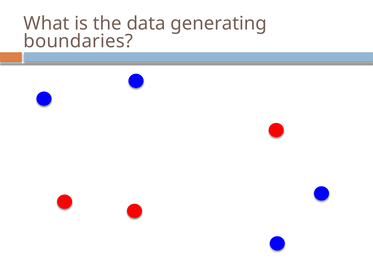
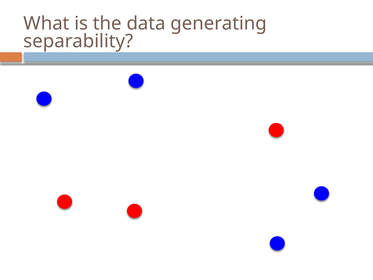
boundaries: boundaries -> separability (78, 41)
